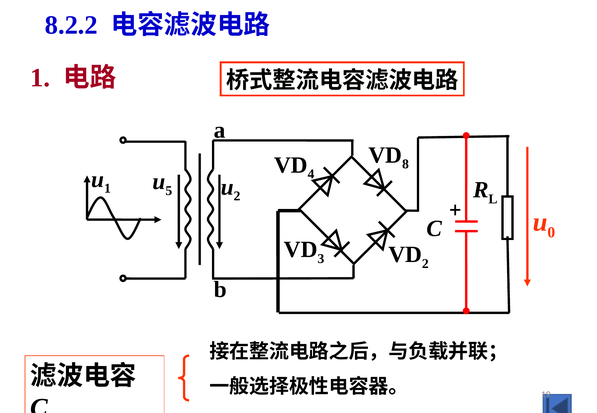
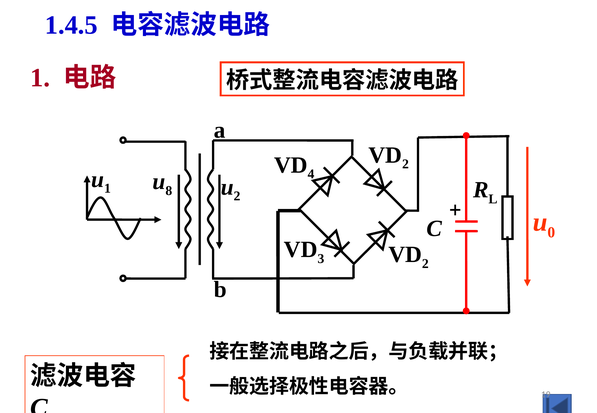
8.2.2: 8.2.2 -> 1.4.5 (71, 25)
8: 8 -> 2 (405, 164)
5: 5 -> 8 (169, 191)
